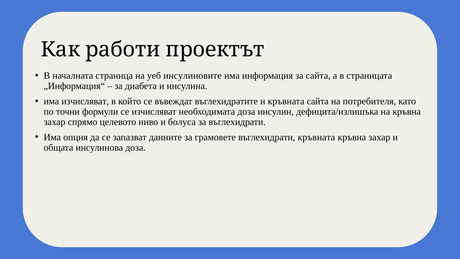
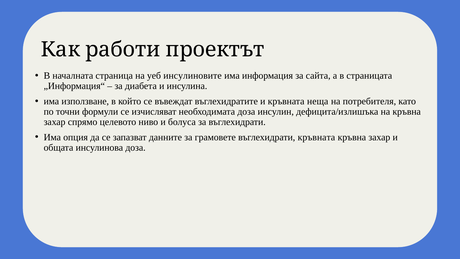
има изчисляват: изчисляват -> използване (85, 101)
кръвната сайта: сайта -> неща (318, 101)
